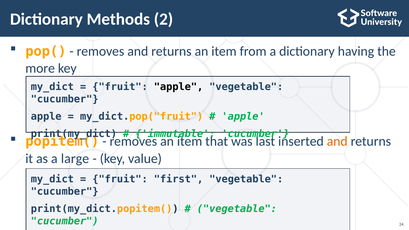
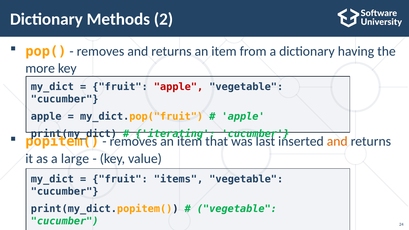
apple colour: black -> red (179, 87)
immutable: immutable -> iterating (175, 134)
first: first -> items (179, 179)
